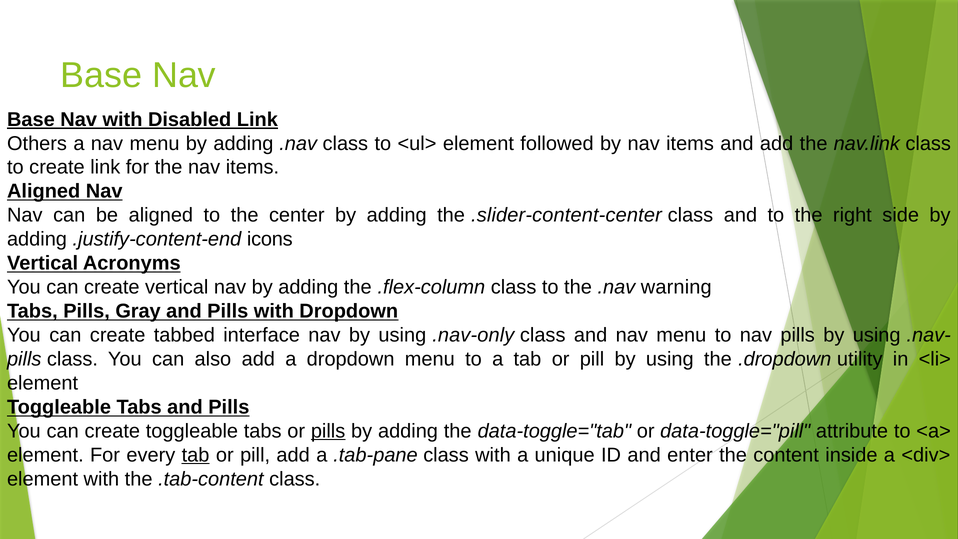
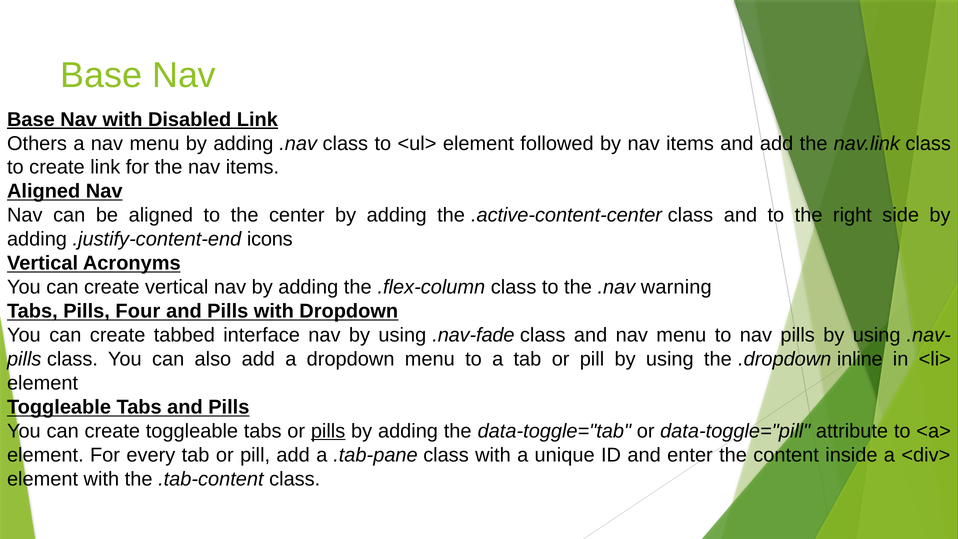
.slider-content-center: .slider-content-center -> .active-content-center (567, 215)
Gray: Gray -> Four (138, 311)
.nav-only: .nav-only -> .nav-fade (473, 335)
utility: utility -> inline (860, 359)
tab underline: present -> none (196, 455)
